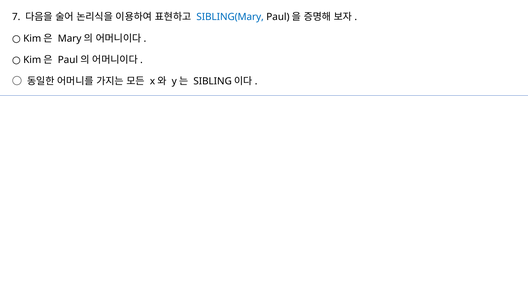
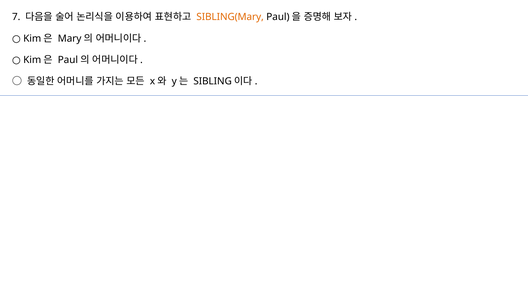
SIBLING(Mary colour: blue -> orange (230, 17)
